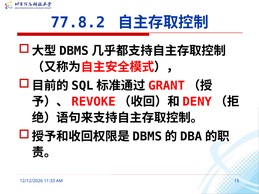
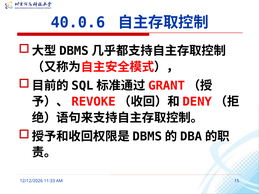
77.8.2: 77.8.2 -> 40.0.6 (78, 23)
